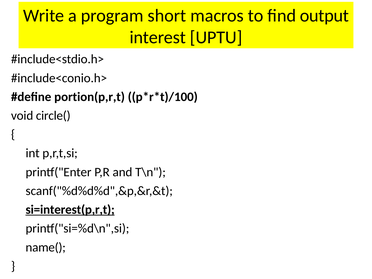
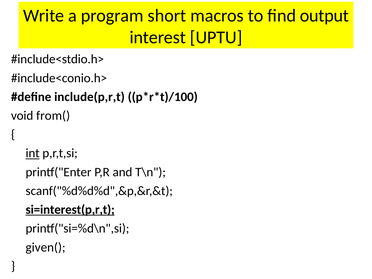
portion(p,r,t: portion(p,r,t -> include(p,r,t (89, 97)
circle(: circle( -> from( (53, 116)
int underline: none -> present (33, 153)
name(: name( -> given( (46, 247)
